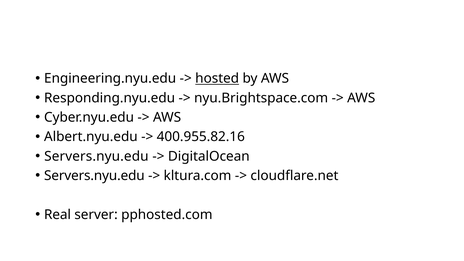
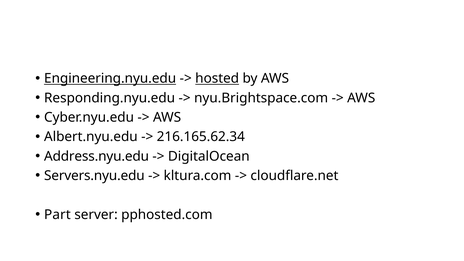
Engineering.nyu.edu underline: none -> present (110, 78)
400.955.82.16: 400.955.82.16 -> 216.165.62.34 (201, 137)
Servers.nyu.edu: Servers.nyu.edu -> Address.nyu.edu (97, 156)
Real: Real -> Part (57, 215)
